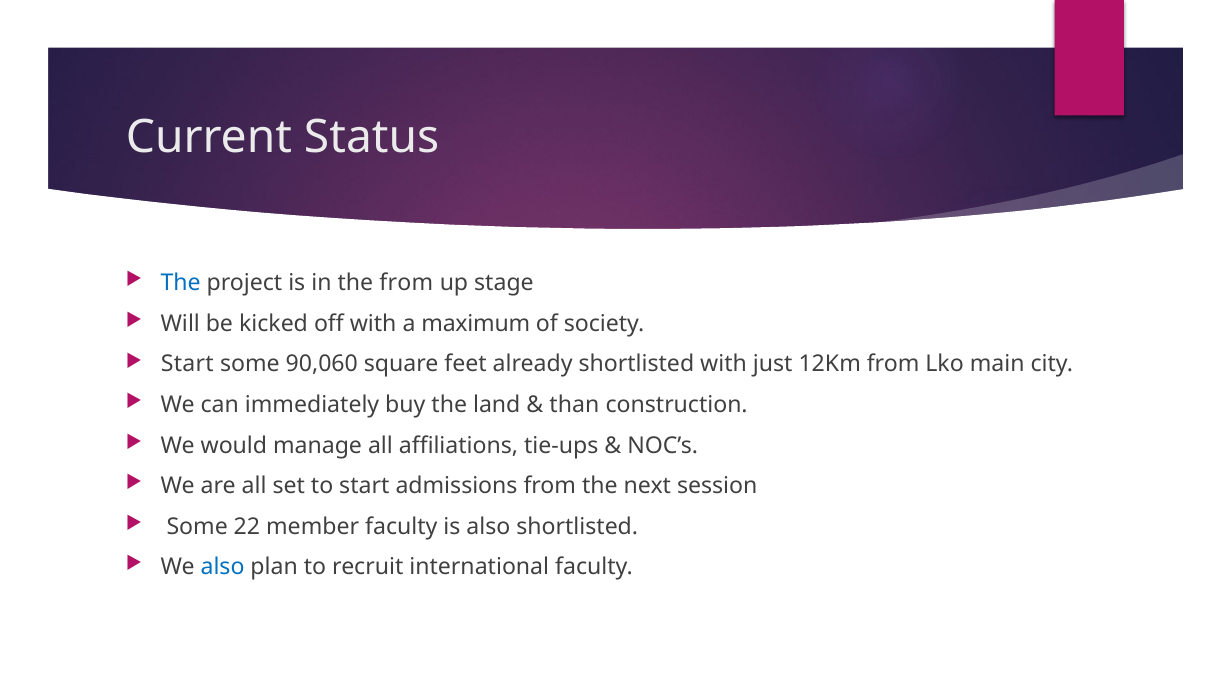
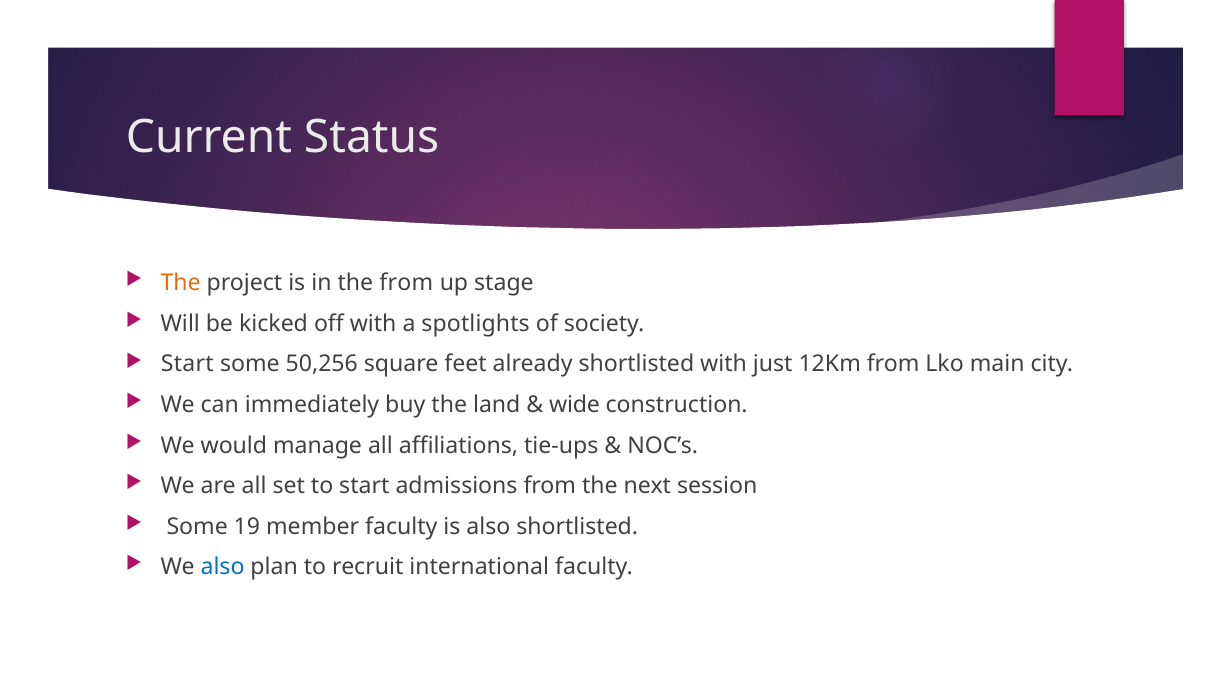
The colour: blue -> orange (181, 283)
maximum: maximum -> spotlights (476, 324)
90,060: 90,060 -> 50,256 (322, 364)
than: than -> wide (575, 405)
22: 22 -> 19 (247, 527)
